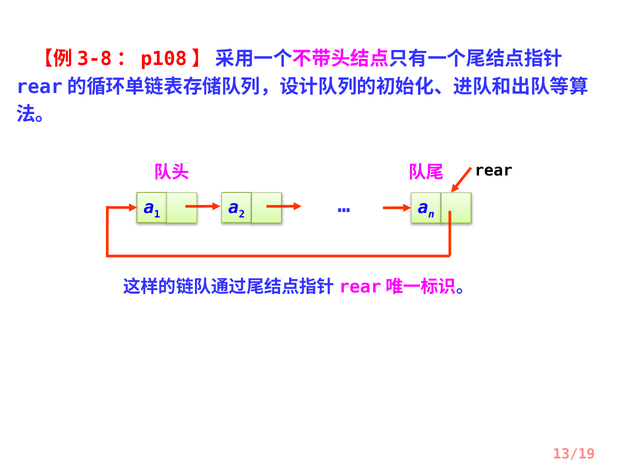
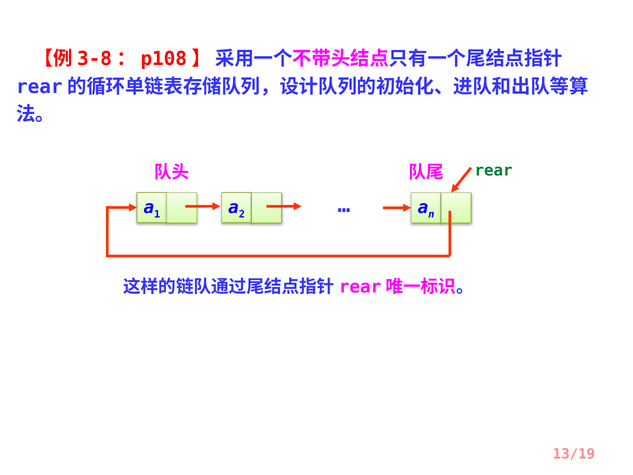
rear colour: black -> green (494, 170)
